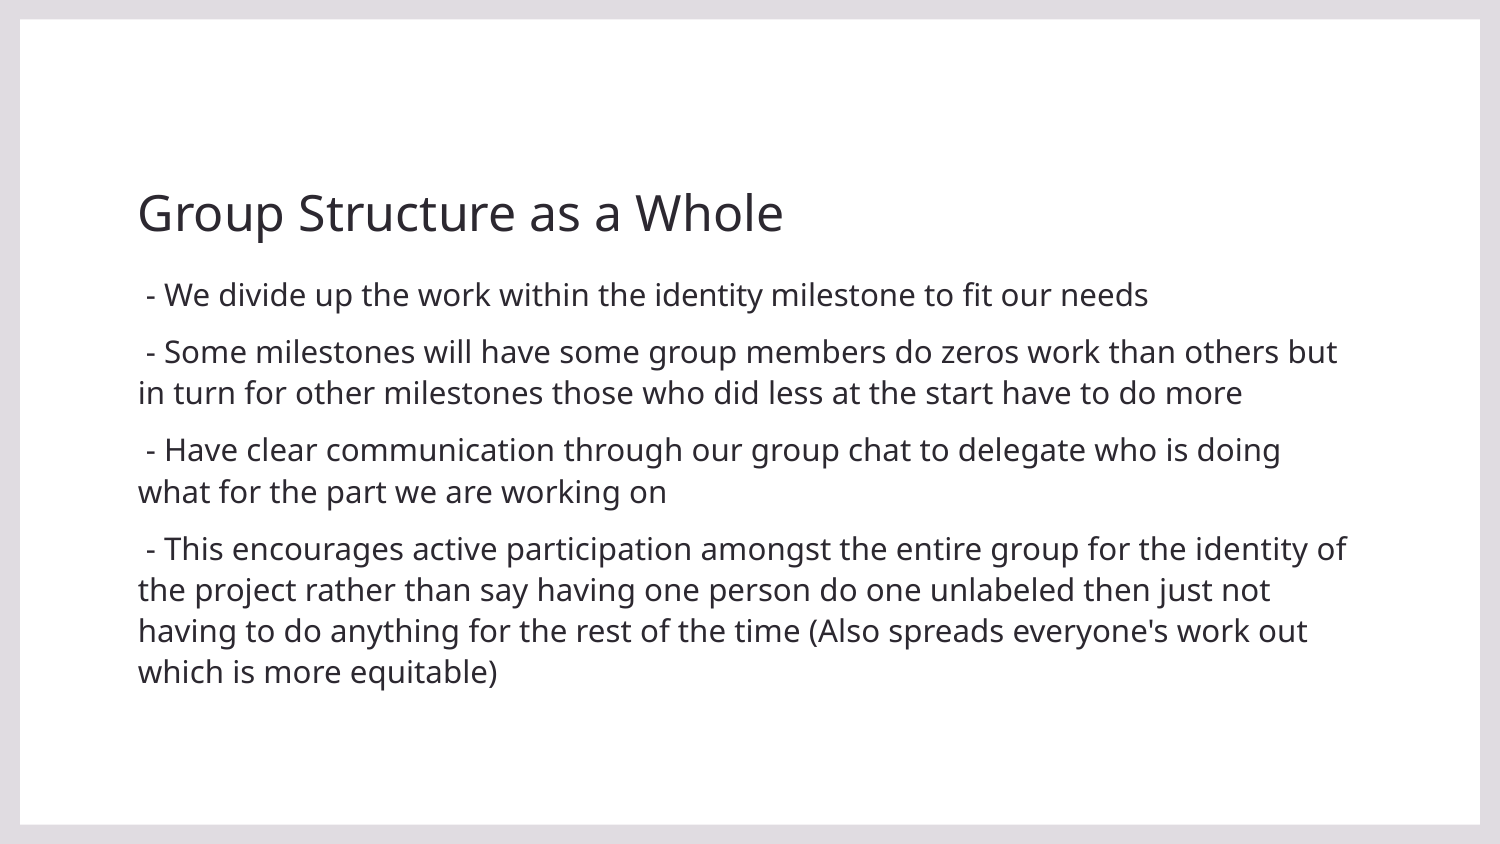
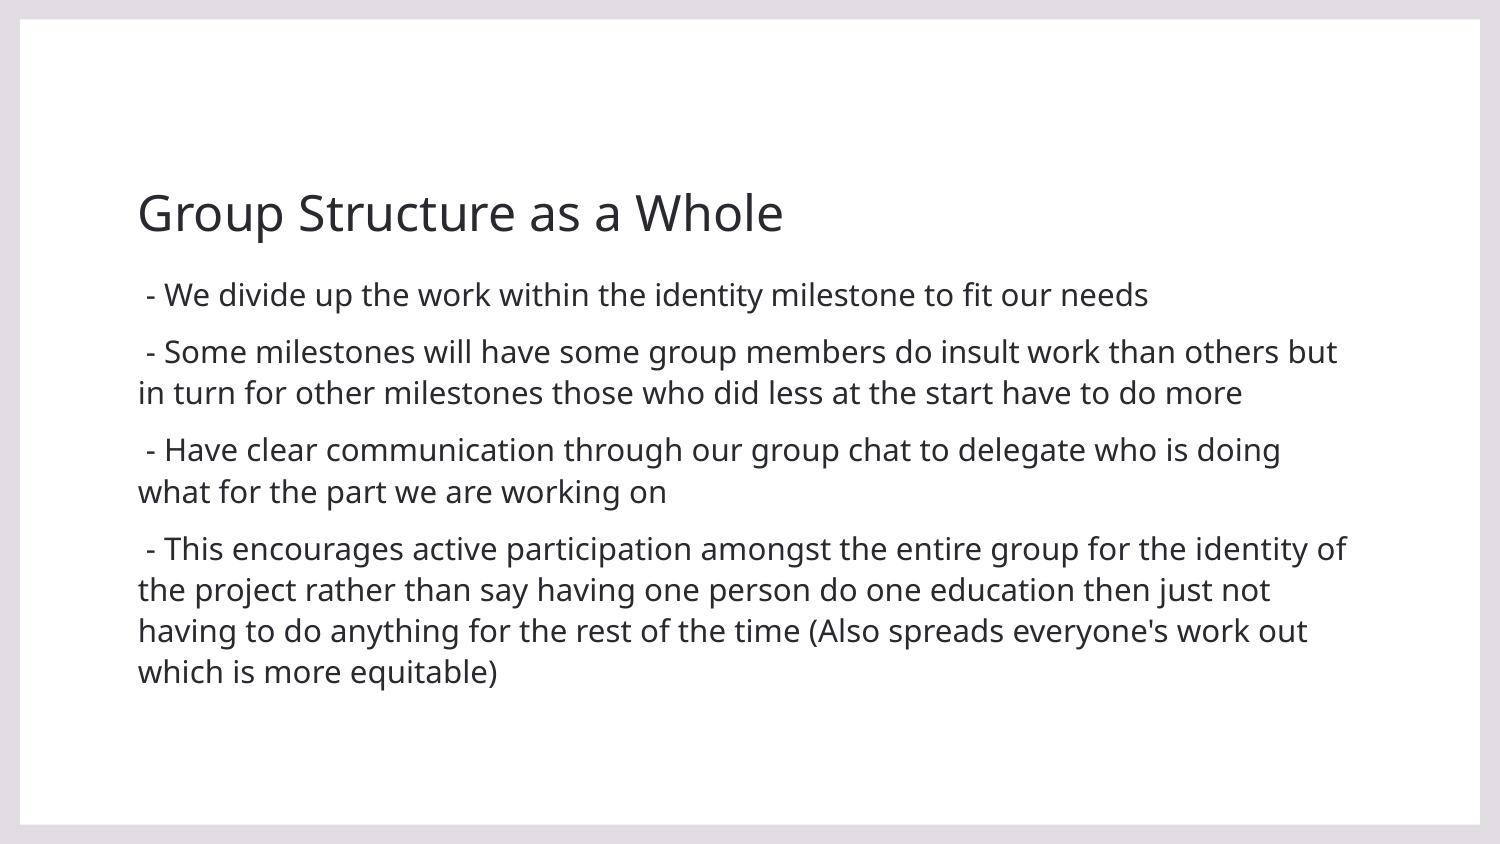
zeros: zeros -> insult (980, 353)
unlabeled: unlabeled -> education (1003, 591)
